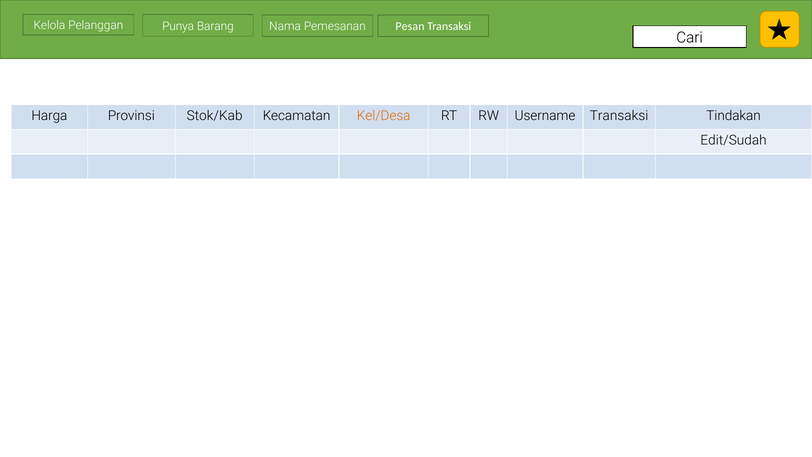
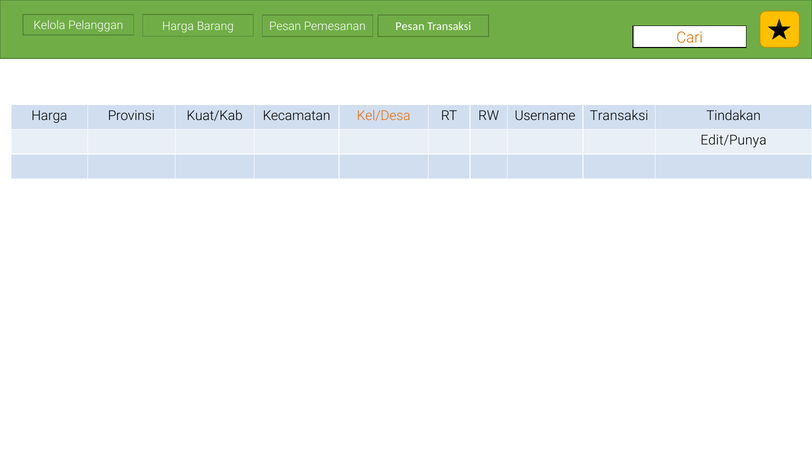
Pelanggan Punya: Punya -> Harga (178, 26)
Barang Nama: Nama -> Pesan (285, 27)
Cari colour: black -> orange (690, 38)
Stok/Kab: Stok/Kab -> Kuat/Kab (215, 116)
Edit/Sudah: Edit/Sudah -> Edit/Punya (734, 140)
